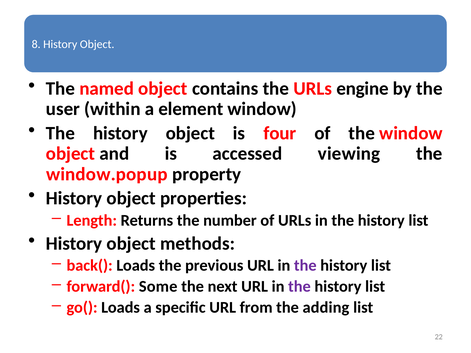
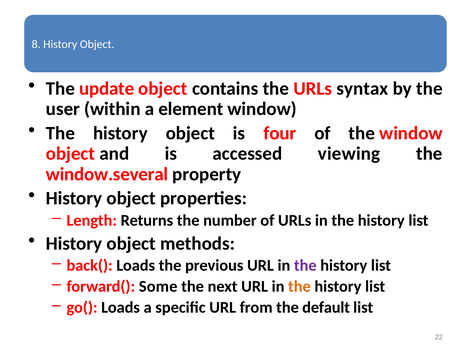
named: named -> update (107, 88)
engine: engine -> syntax (362, 88)
window.popup: window.popup -> window.several (107, 174)
the colour: purple -> orange (299, 287)
adding: adding -> default (326, 308)
